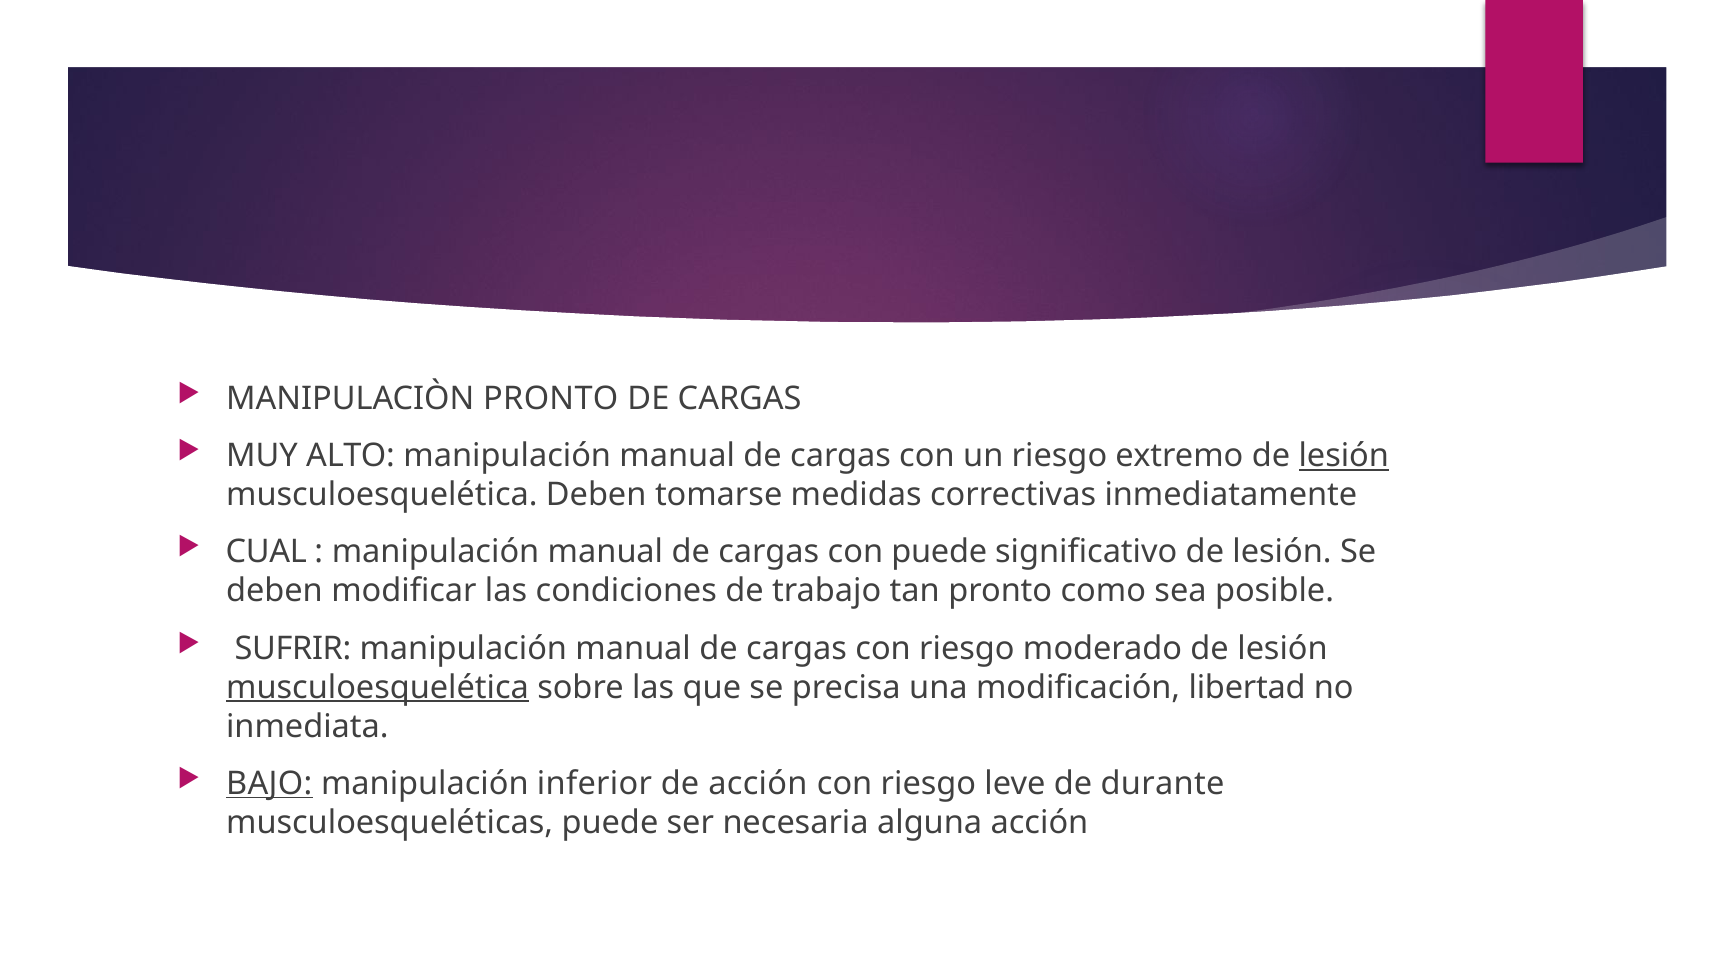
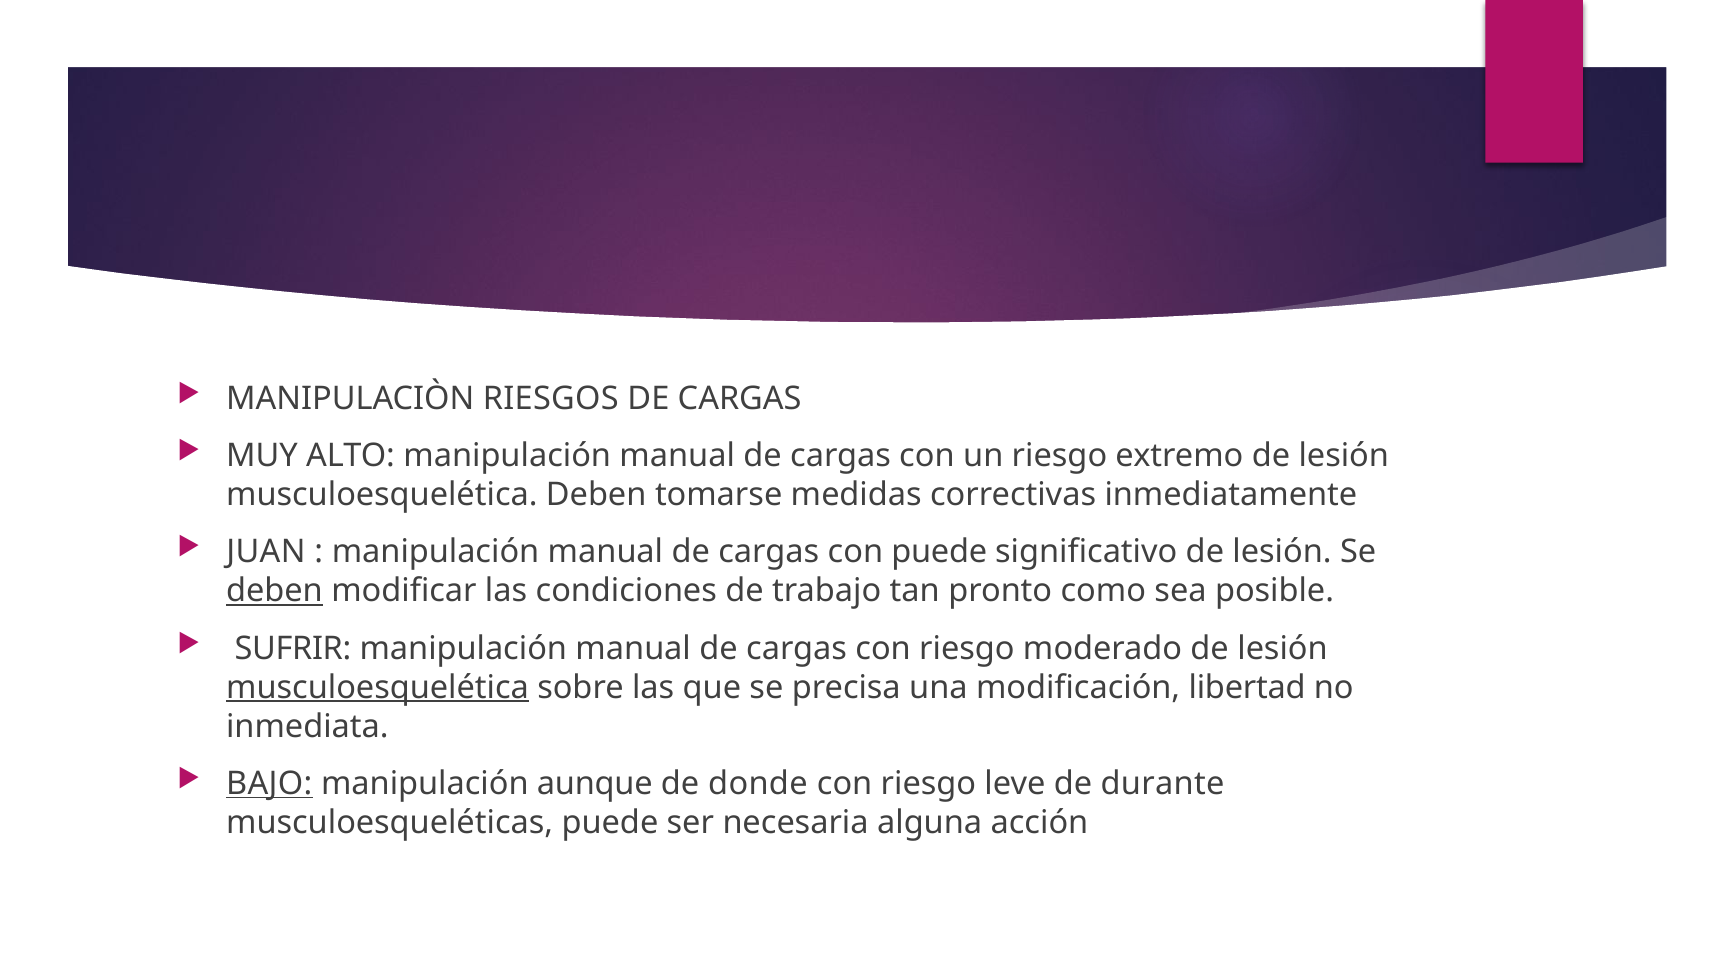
MANIPULACIÒN PRONTO: PRONTO -> RIESGOS (551, 399)
lesión underline: present -> none (1344, 456)
CUAL: CUAL -> JUAN (266, 552)
deben underline: none -> present (275, 591)
inferior: inferior -> aunque (595, 783)
de acción: acción -> donde (758, 783)
